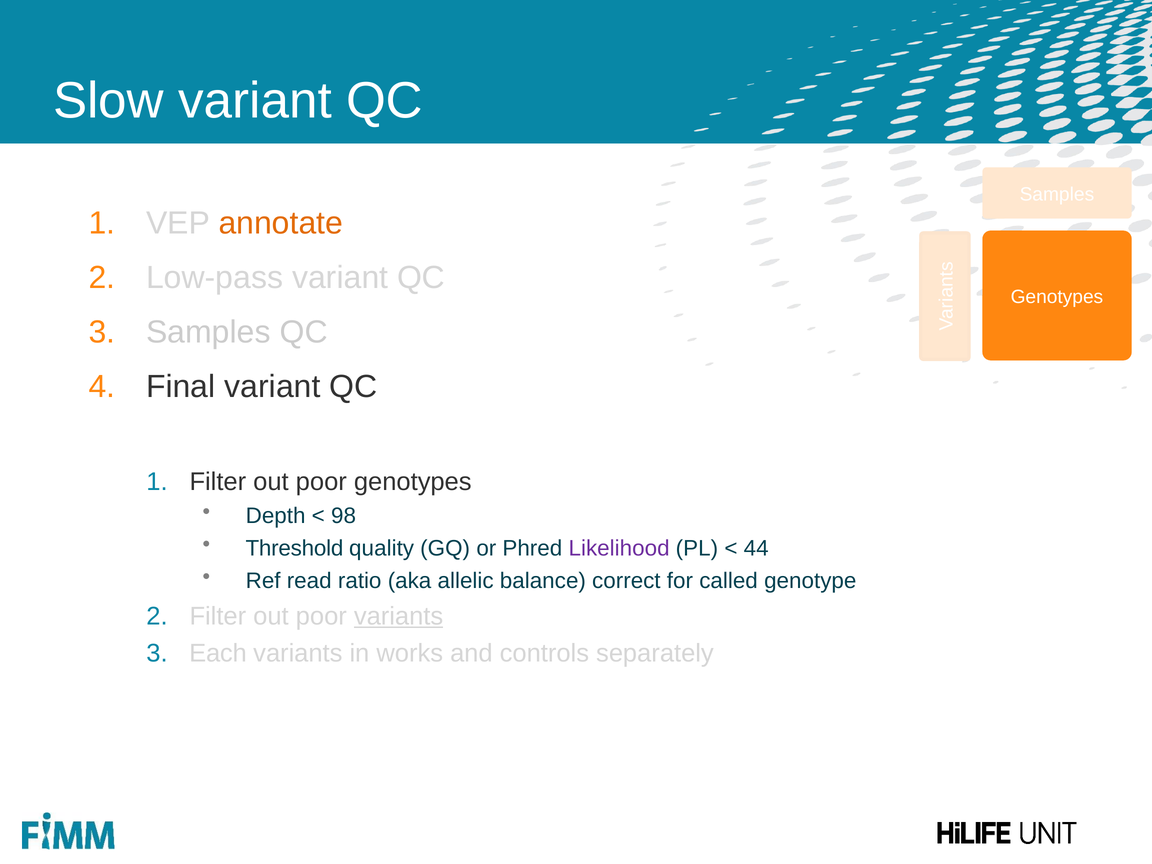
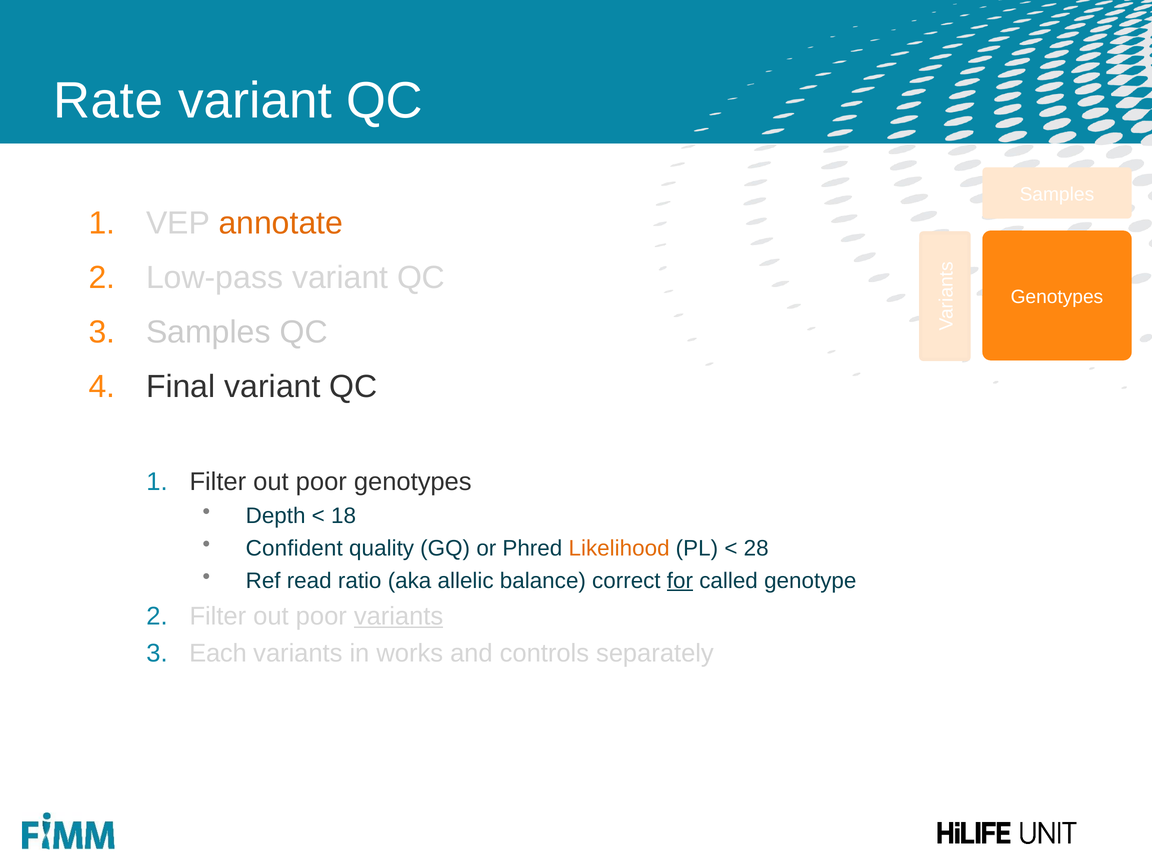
Slow: Slow -> Rate (108, 101)
98: 98 -> 18 (344, 516)
Threshold: Threshold -> Confident (294, 548)
Likelihood colour: purple -> orange (619, 548)
44: 44 -> 28 (756, 548)
for underline: none -> present (680, 581)
